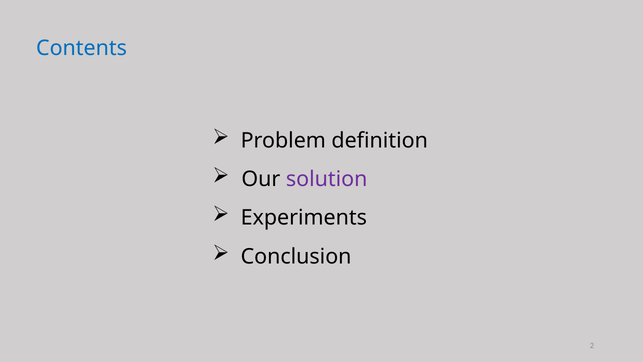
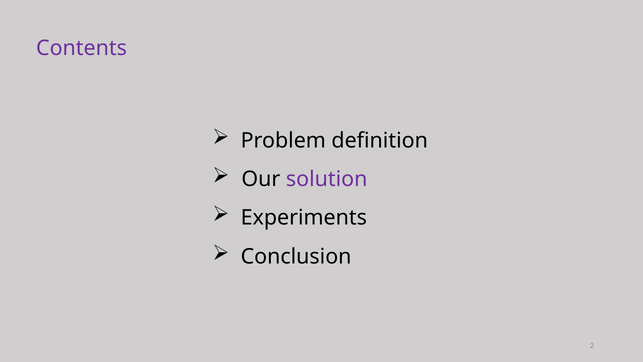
Contents colour: blue -> purple (82, 48)
